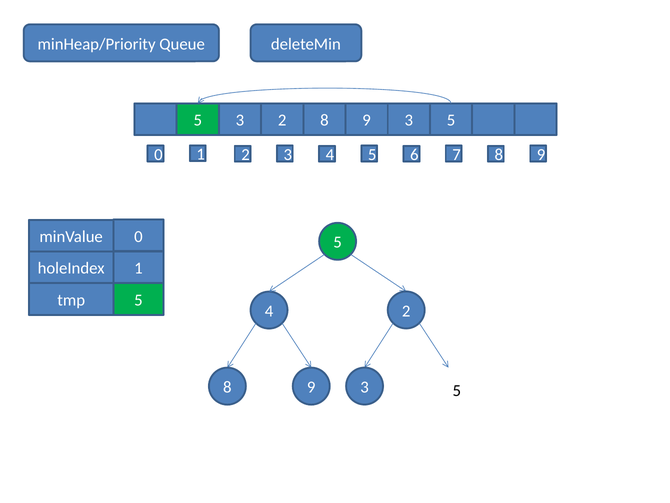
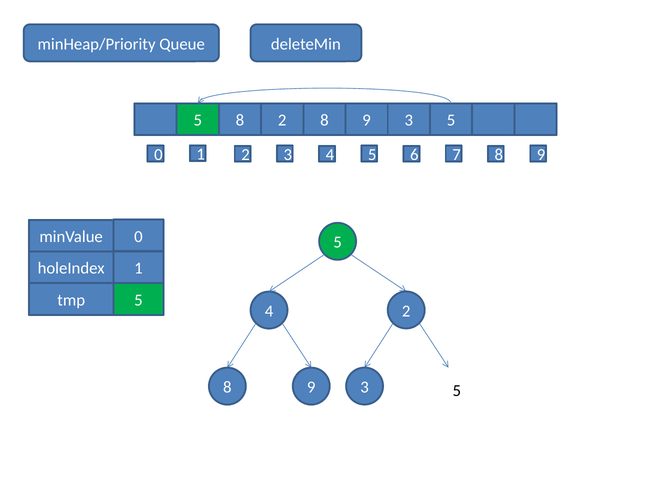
5 3: 3 -> 8 (240, 120)
